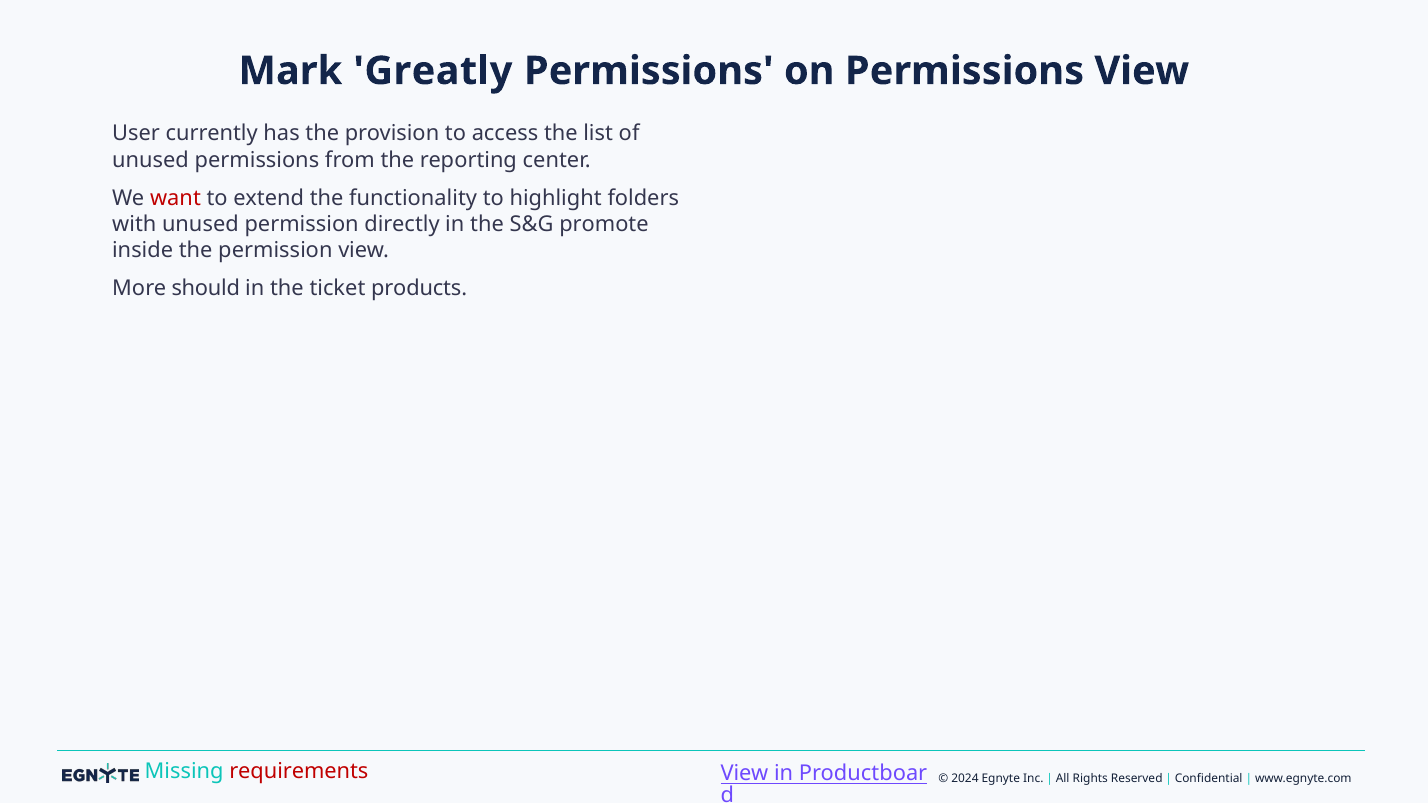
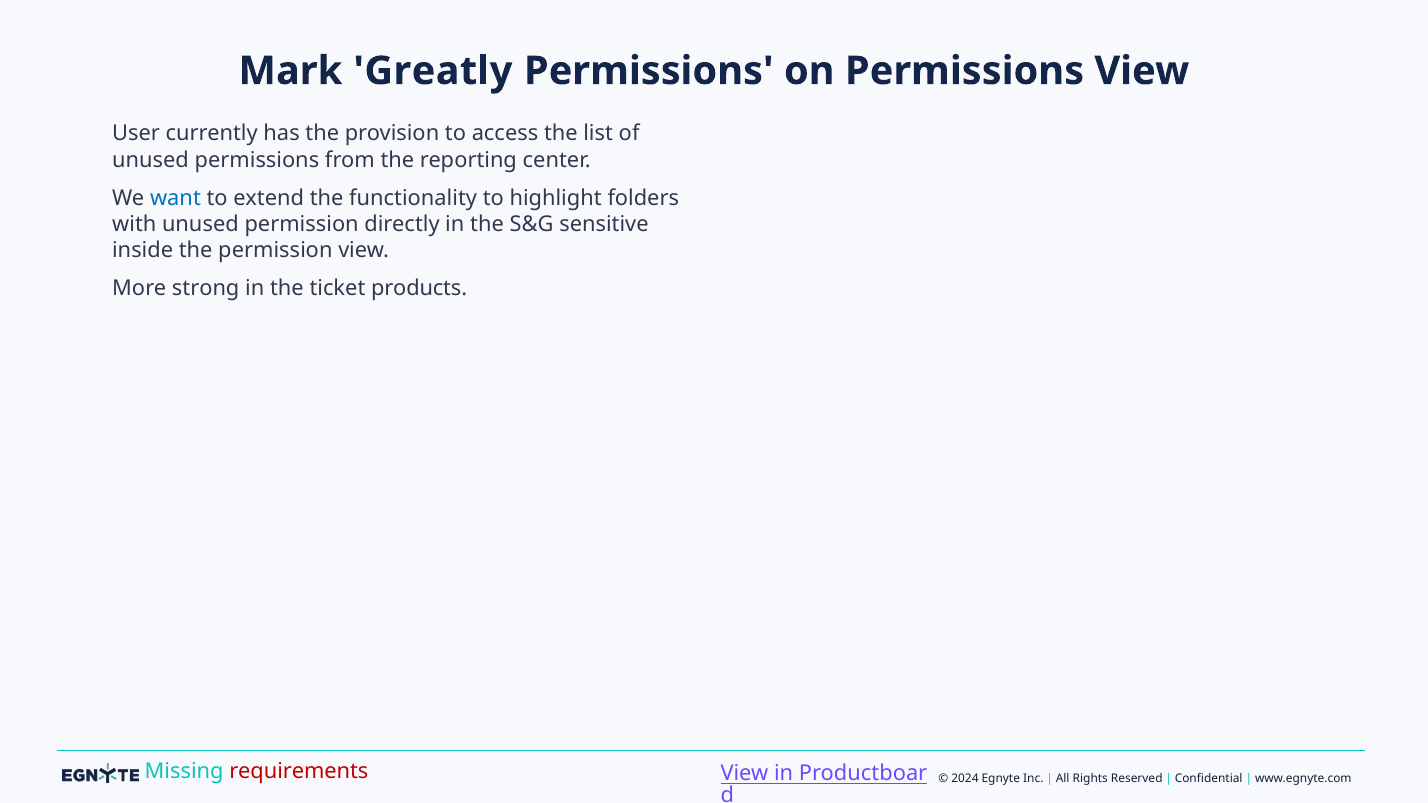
want colour: red -> blue (175, 198)
promote: promote -> sensitive (604, 224)
should: should -> strong (206, 289)
